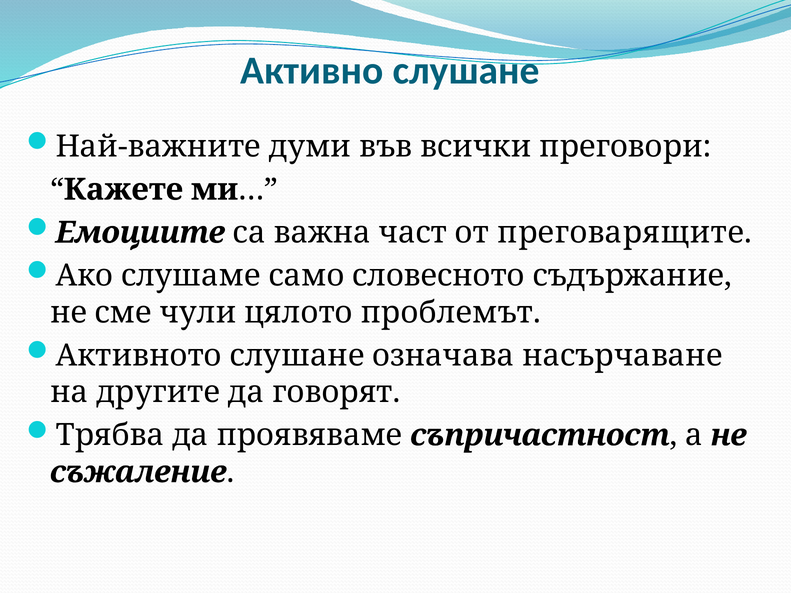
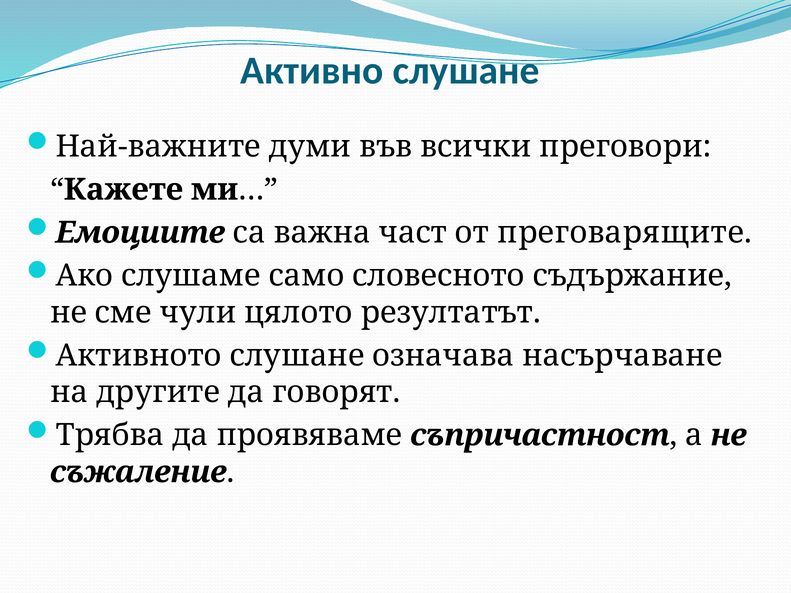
проблемът: проблемът -> резултатът (451, 313)
